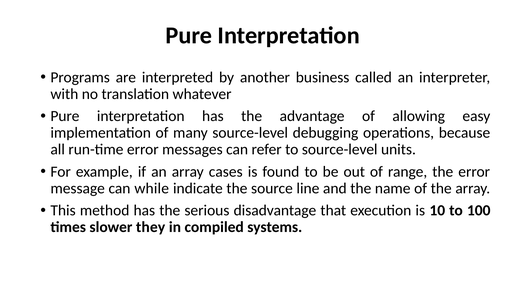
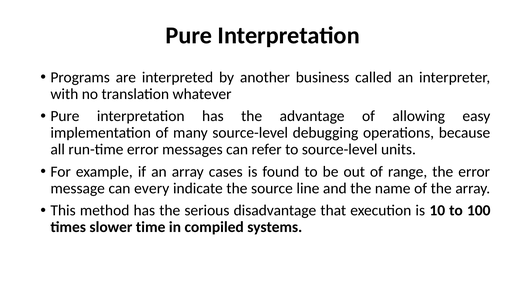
while: while -> every (152, 189)
they: they -> time (151, 228)
